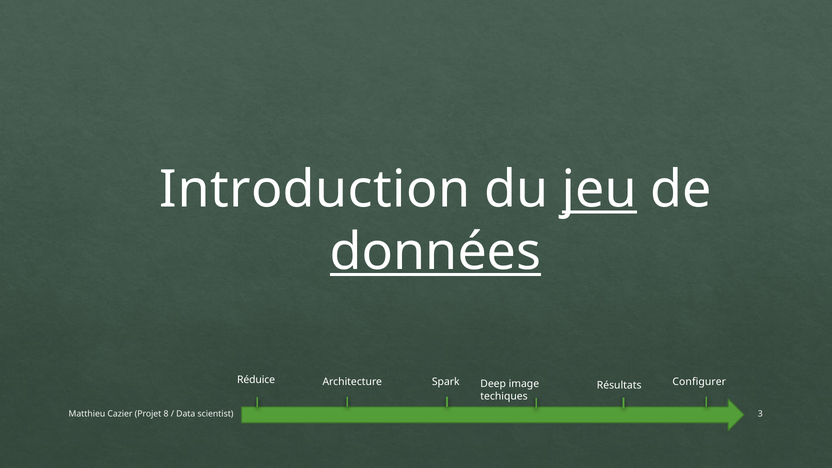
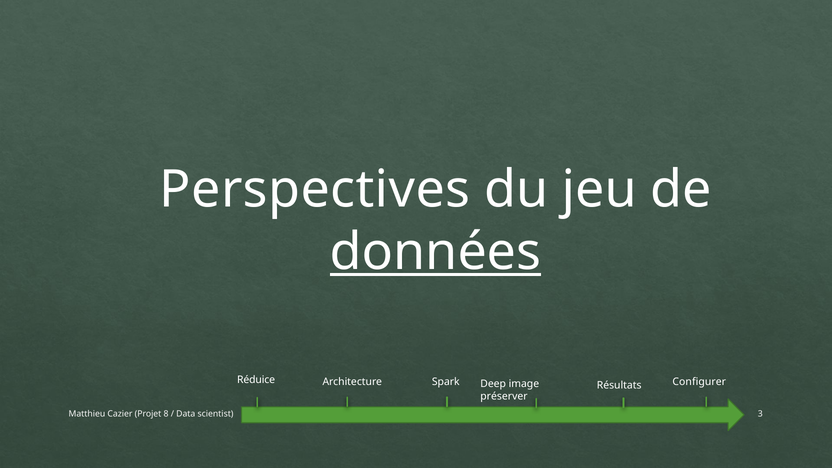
Introduction: Introduction -> Perspectives (315, 190)
jeu underline: present -> none (599, 190)
techiques: techiques -> préserver (504, 396)
